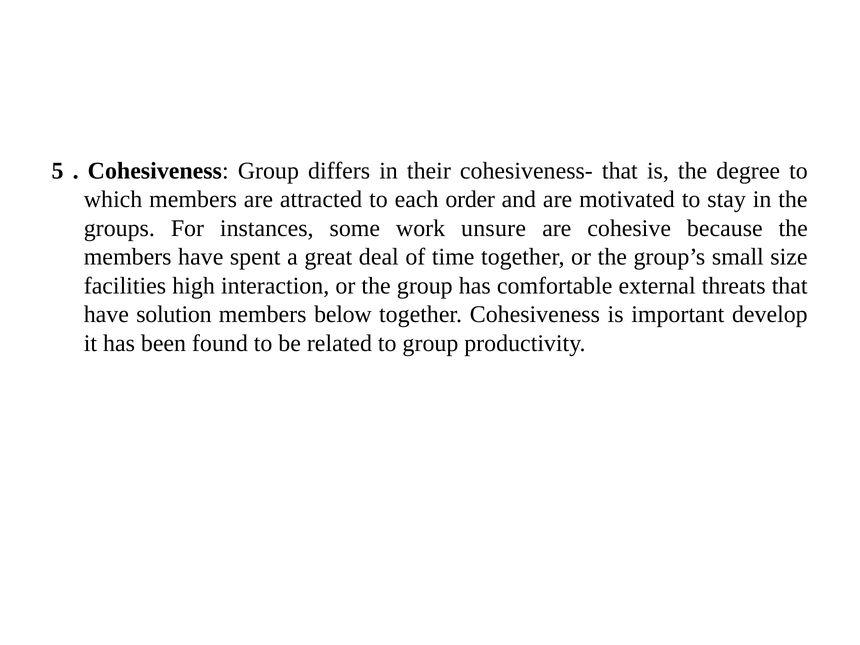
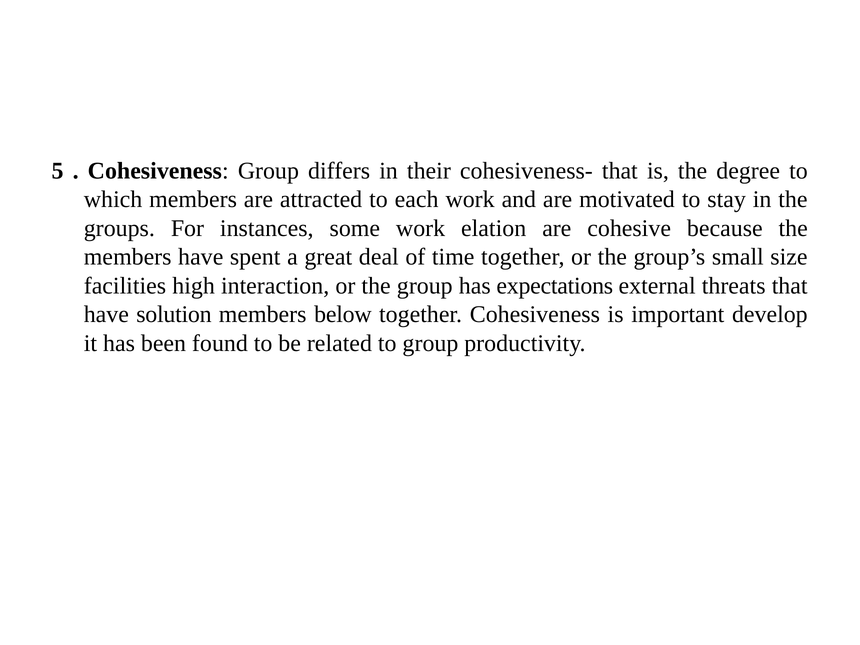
each order: order -> work (470, 200)
unsure: unsure -> elation (494, 228)
comfortable: comfortable -> expectations (555, 286)
